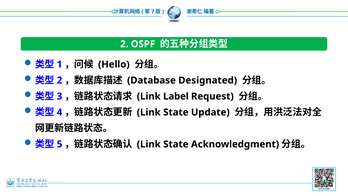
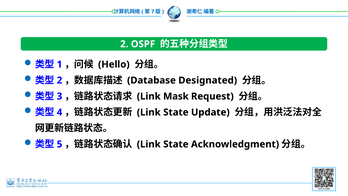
Label: Label -> Mask (176, 96)
